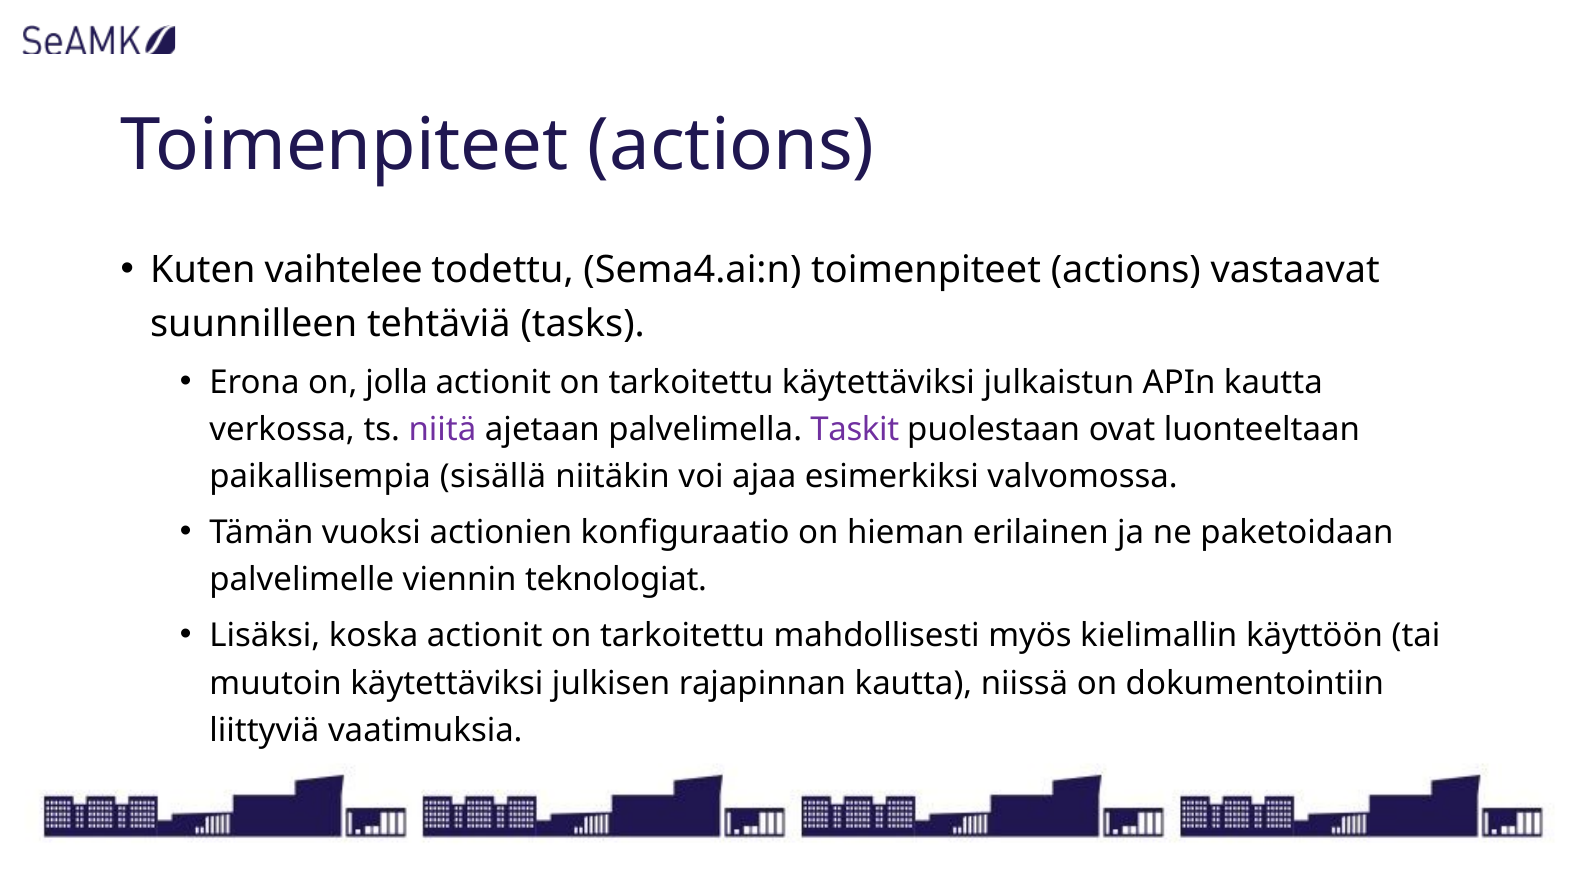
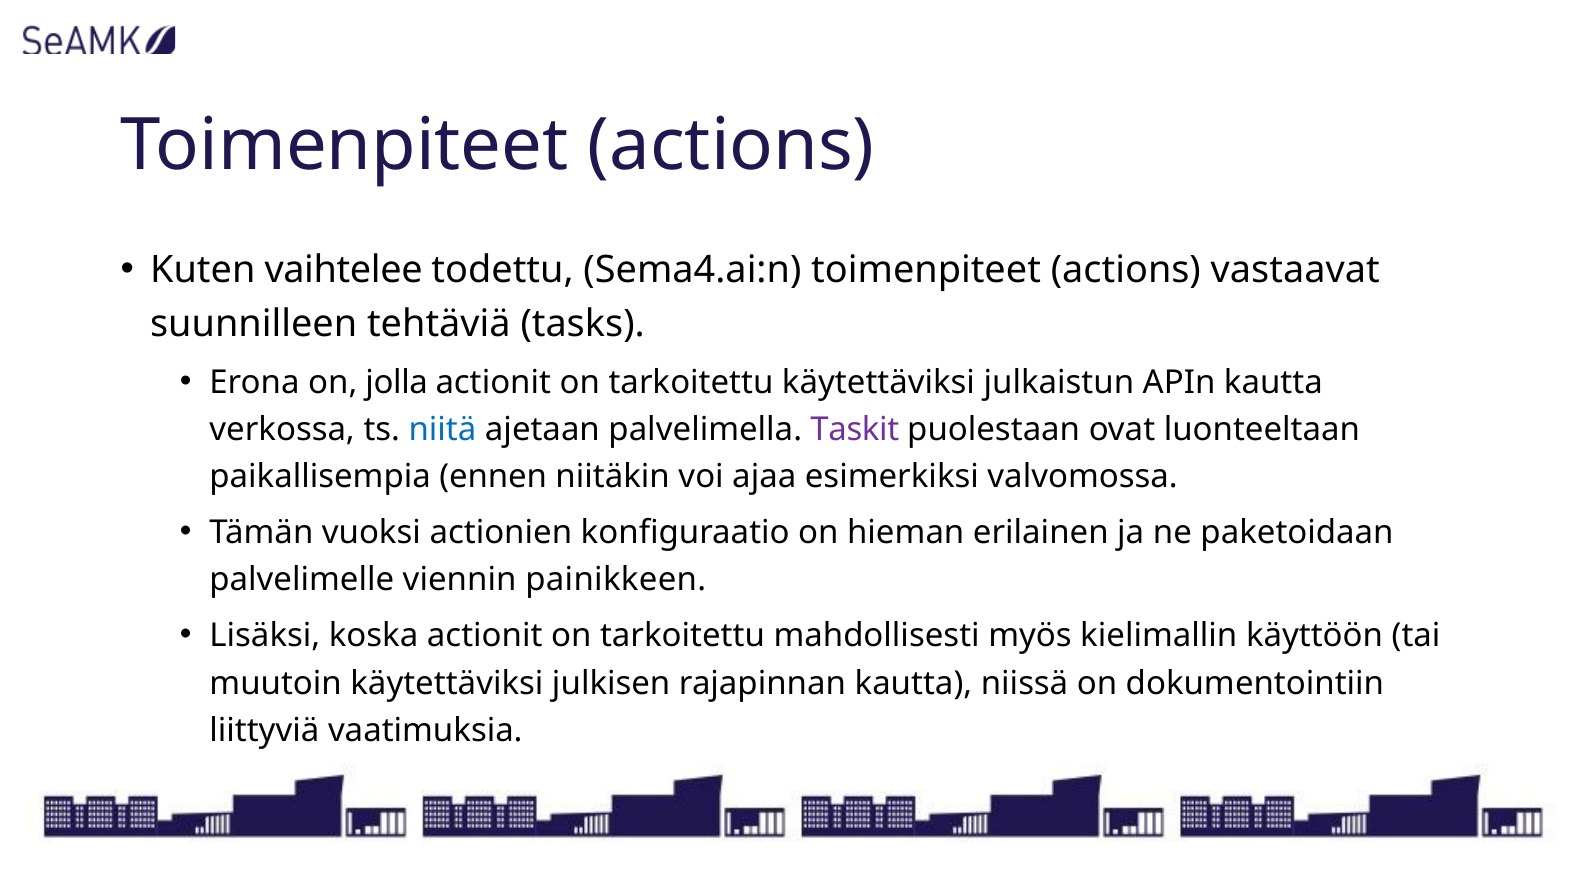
niitä colour: purple -> blue (442, 430)
sisällä: sisällä -> ennen (493, 477)
teknologiat: teknologiat -> painikkeen (616, 580)
